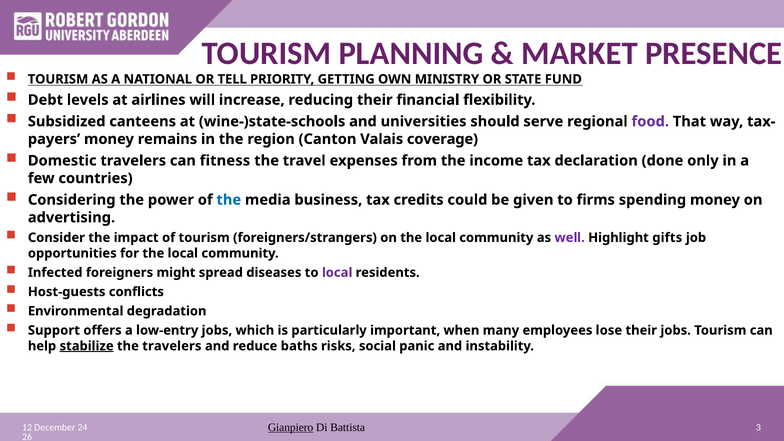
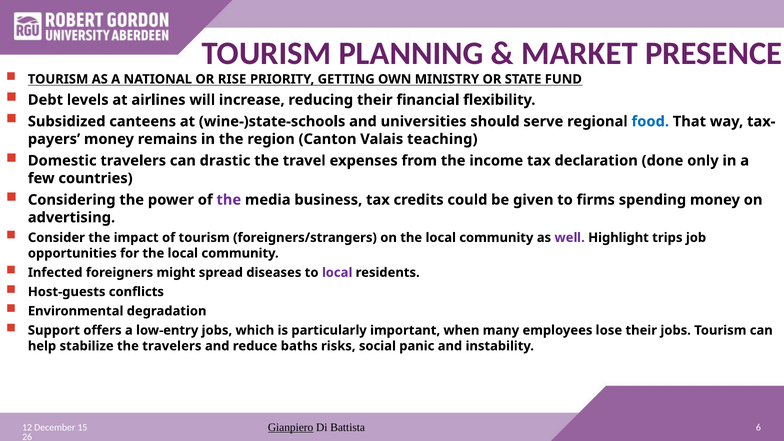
TELL: TELL -> RISE (232, 79)
food colour: purple -> blue (650, 121)
coverage: coverage -> teaching (442, 139)
fitness: fitness -> drastic (225, 161)
the colour: blue -> purple (229, 200)
gifts: gifts -> trips (667, 238)
stabilize underline: present -> none (87, 346)
3: 3 -> 6 (758, 427)
24: 24 -> 15 (82, 427)
